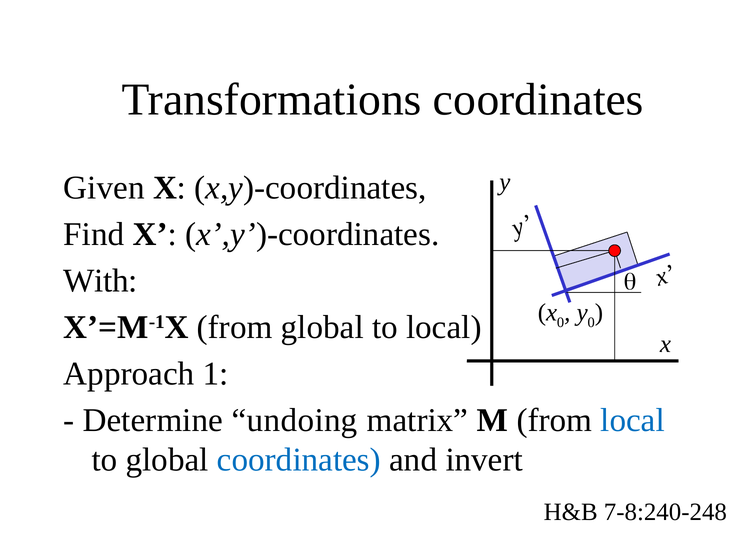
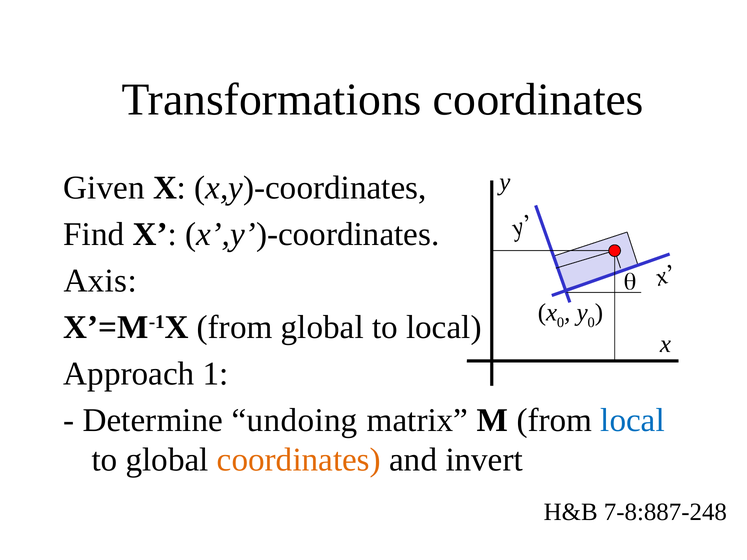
With: With -> Axis (100, 281)
coordinates colour: blue -> orange (299, 460)
7-8:240-248: 7-8:240-248 -> 7-8:887-248 (665, 512)
